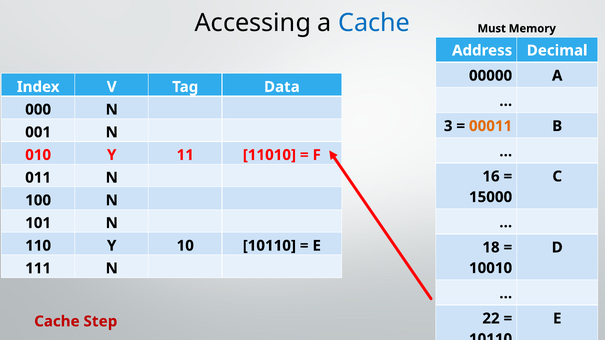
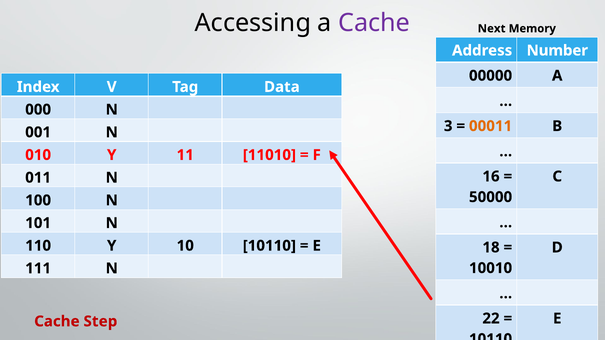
Cache colour: blue -> purple (374, 23)
Must: Must -> Next (492, 29)
Decimal: Decimal -> Number (557, 51)
15000: 15000 -> 50000 (491, 197)
